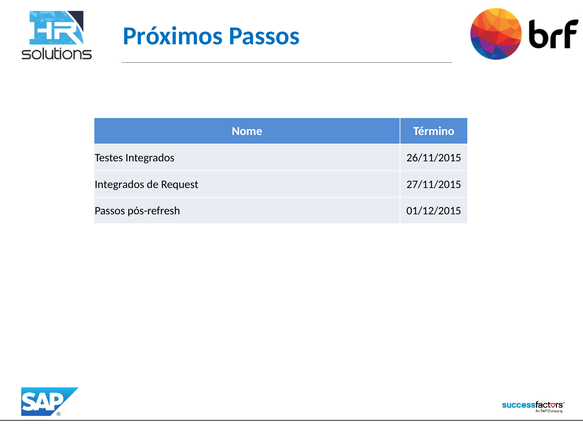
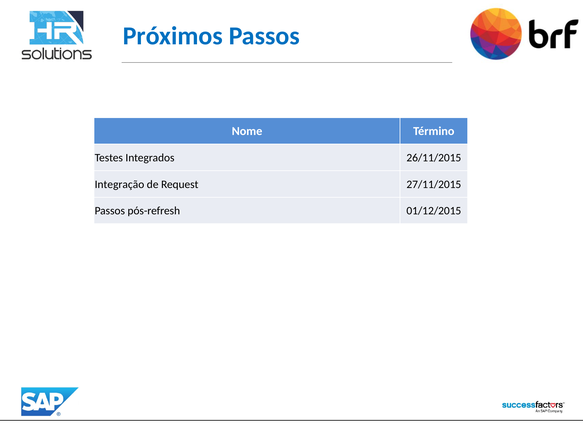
Integrados: Integrados -> Integração (119, 184)
